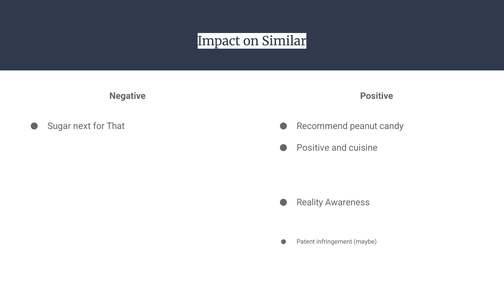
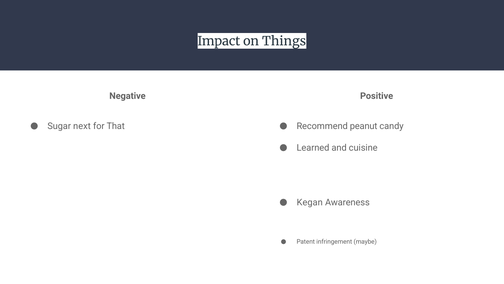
Similar: Similar -> Things (284, 41)
Positive: Positive -> Learned (313, 148)
Reality: Reality -> Kegan (310, 202)
